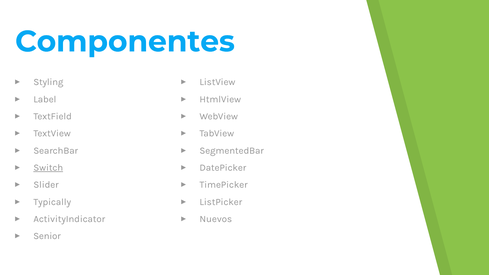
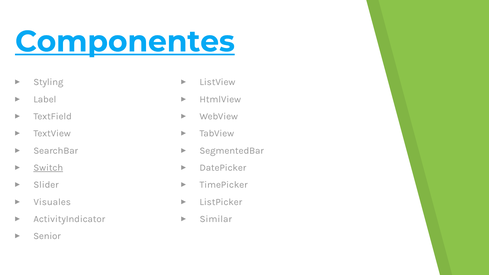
Componentes underline: none -> present (125, 42)
Typically: Typically -> Visuales (52, 202)
Nuevos: Nuevos -> Similar (216, 219)
